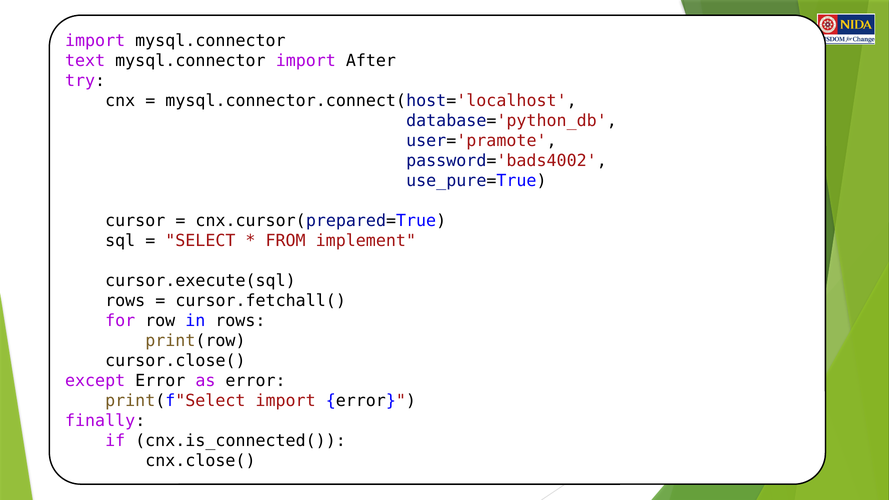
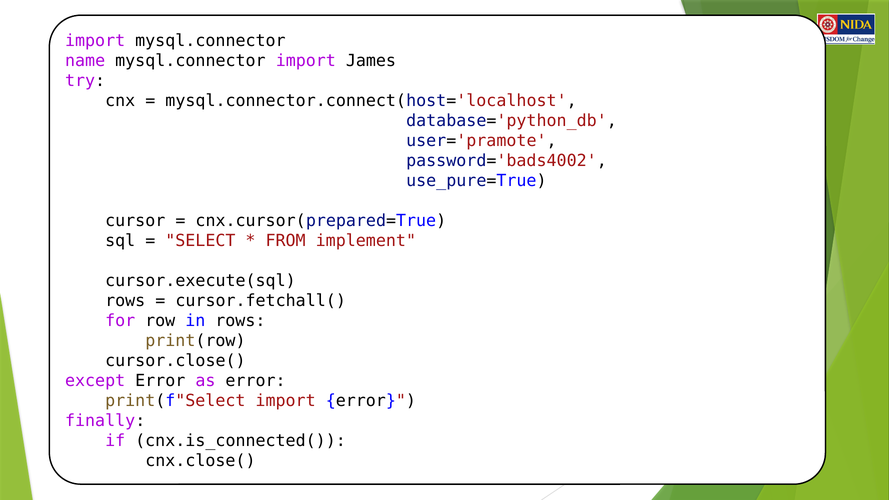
text: text -> name (85, 61)
After: After -> James (371, 61)
